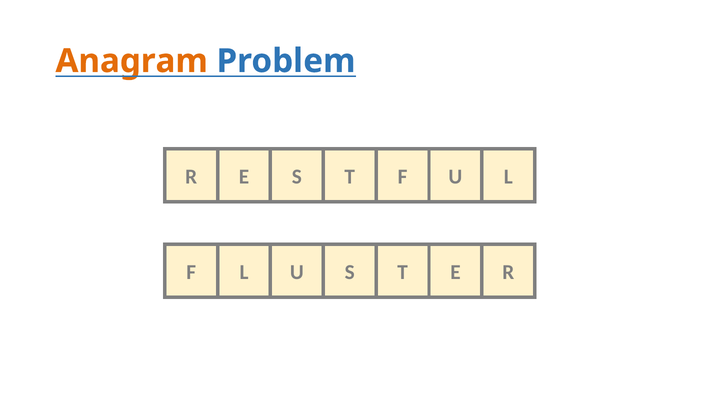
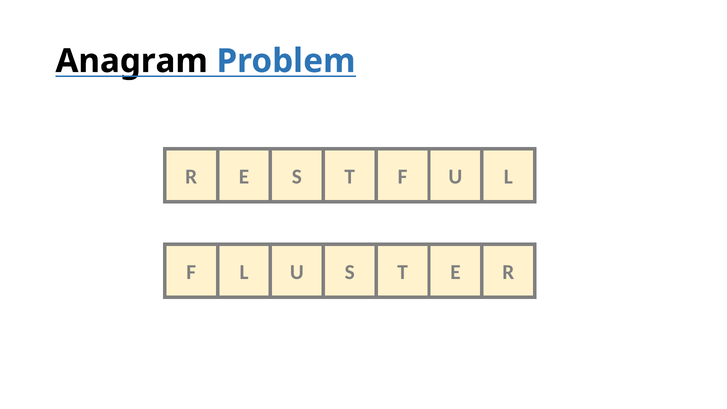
Anagram colour: orange -> black (132, 61)
